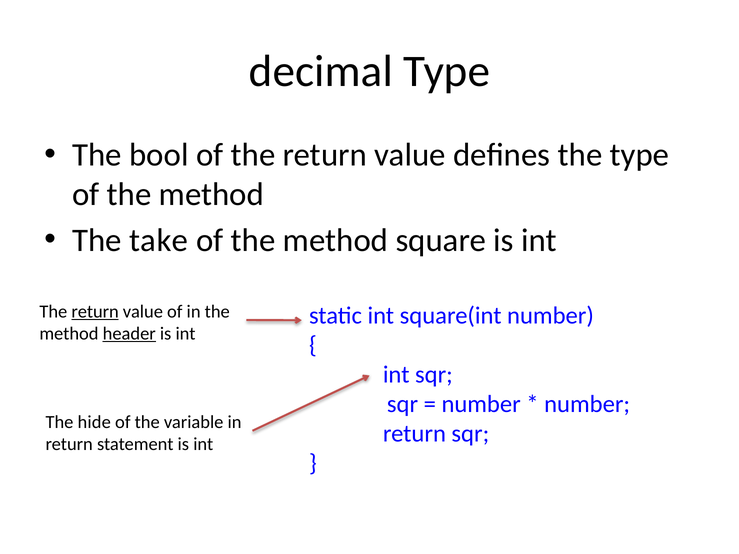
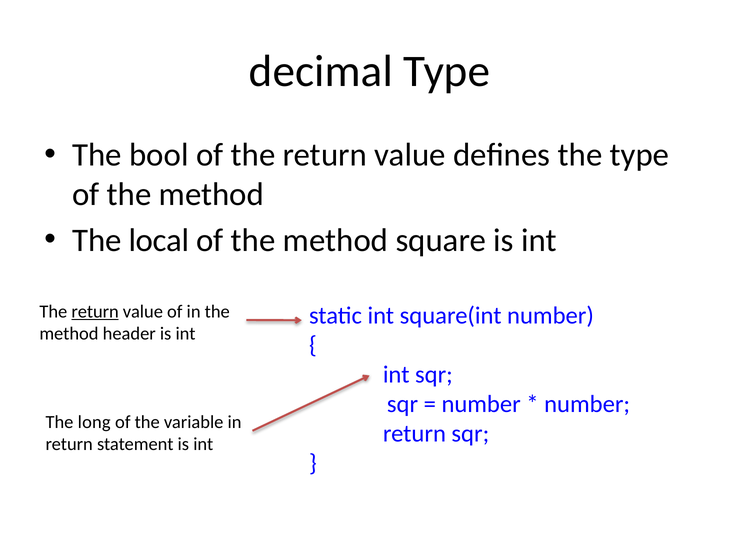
take: take -> local (159, 240)
header underline: present -> none (129, 334)
hide: hide -> long (94, 422)
